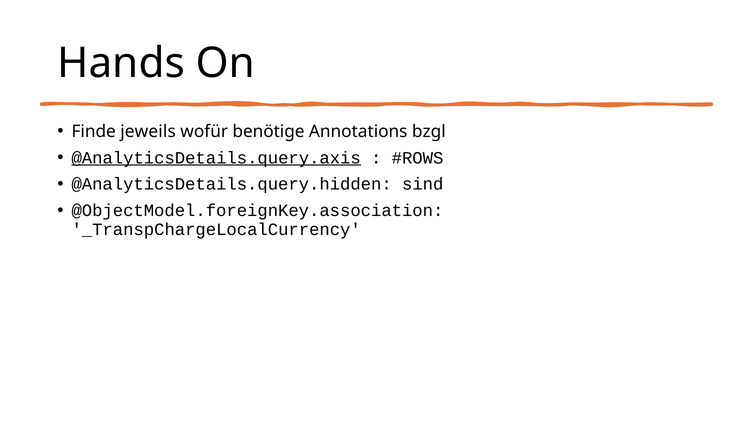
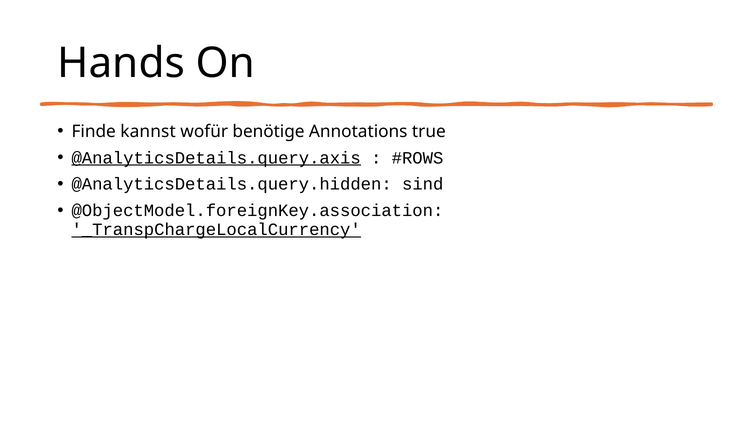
jeweils: jeweils -> kannst (148, 131)
bzgl: bzgl -> true (429, 131)
_TranspChargeLocalCurrency underline: none -> present (216, 229)
